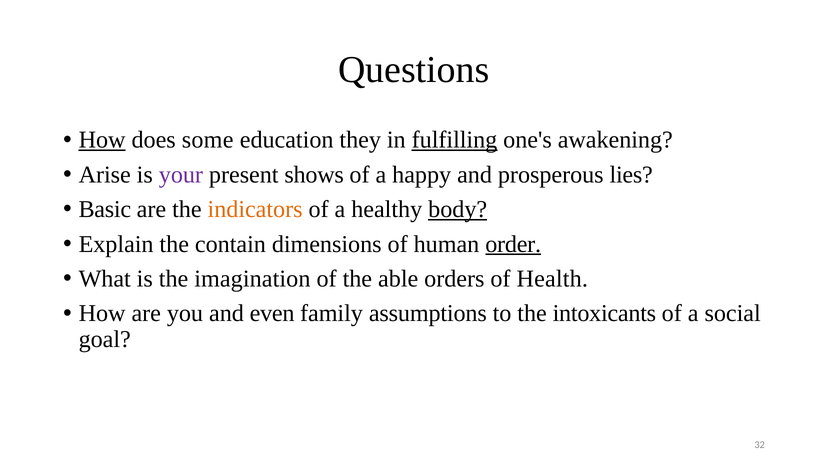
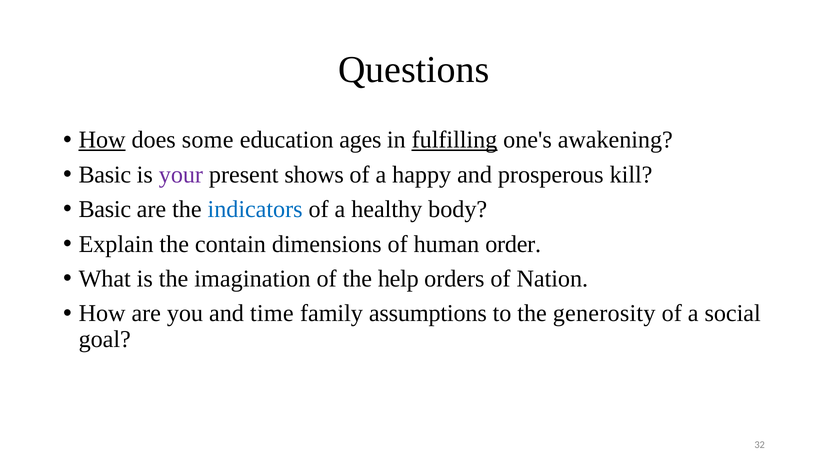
they: they -> ages (360, 140)
Arise: Arise -> Basic (105, 175)
lies: lies -> kill (631, 175)
indicators colour: orange -> blue (255, 209)
body underline: present -> none (458, 209)
order underline: present -> none (513, 244)
able: able -> help (398, 279)
Health: Health -> Nation (552, 279)
even: even -> time (272, 313)
intoxicants: intoxicants -> generosity (604, 313)
